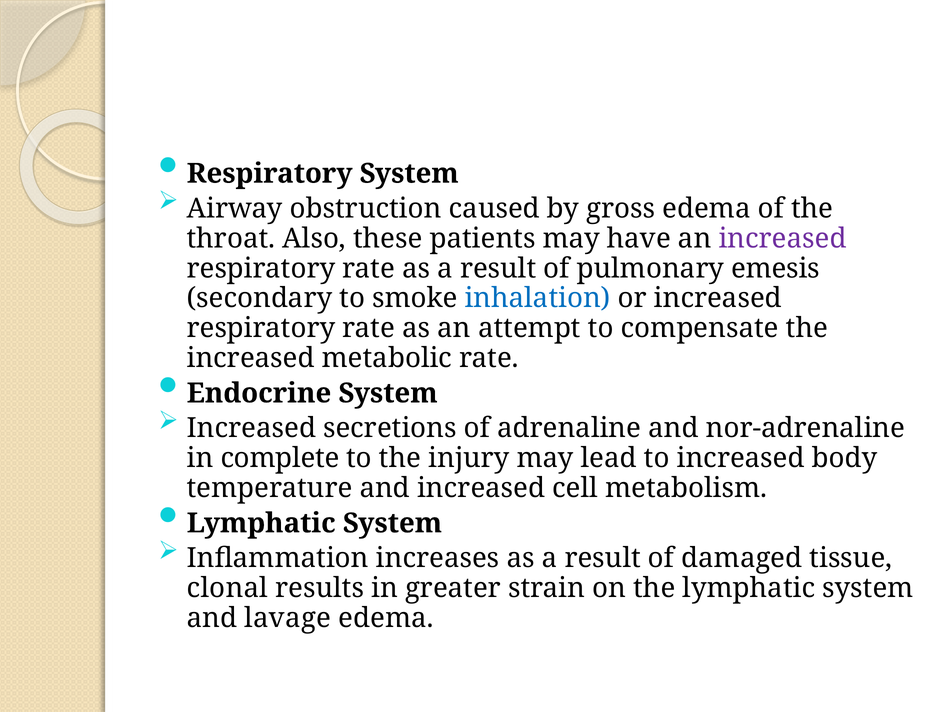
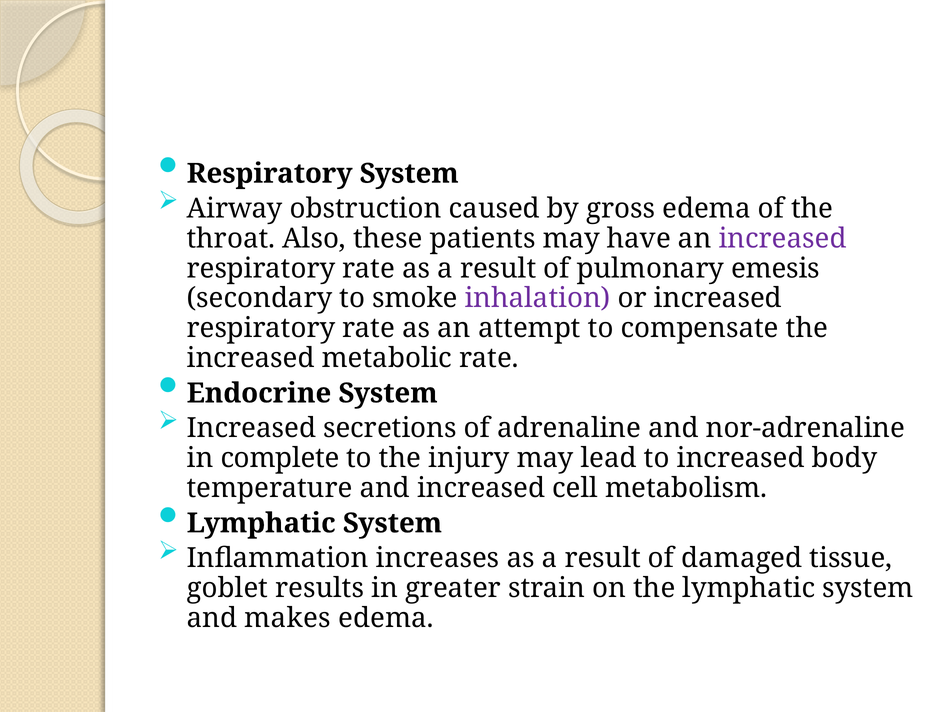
inhalation colour: blue -> purple (538, 298)
clonal: clonal -> goblet (227, 588)
lavage: lavage -> makes (288, 618)
